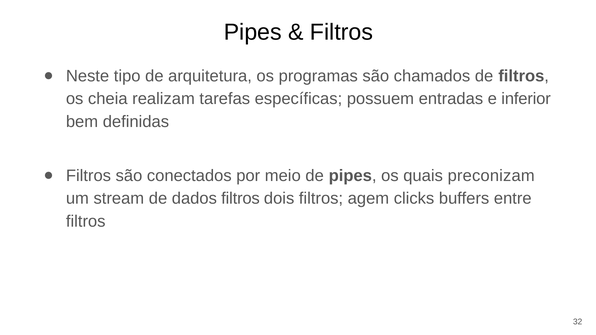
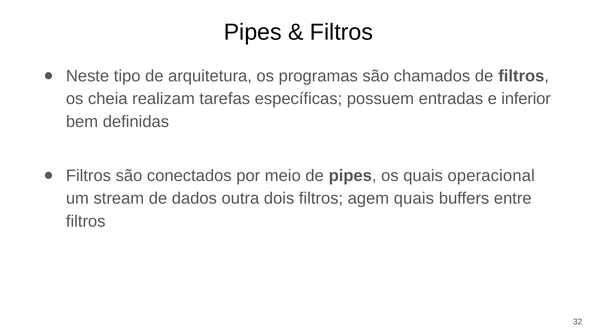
preconizam: preconizam -> operacional (491, 176)
dados filtros: filtros -> outra (240, 199)
agem clicks: clicks -> quais (414, 199)
